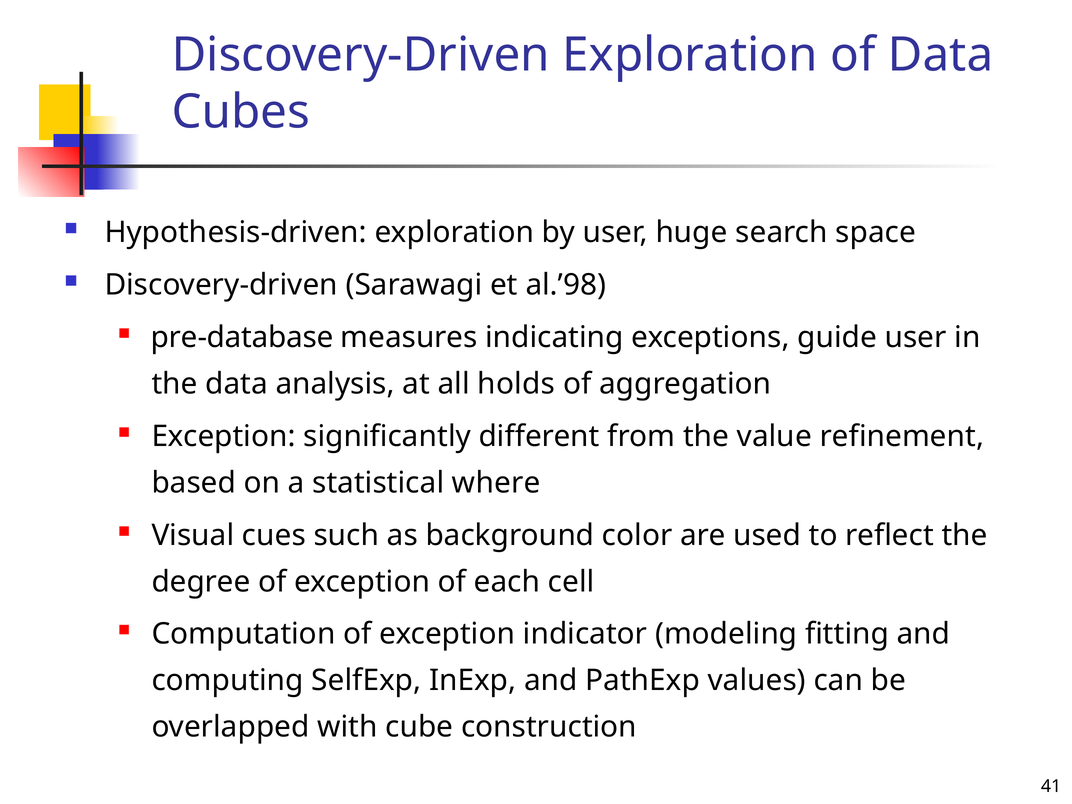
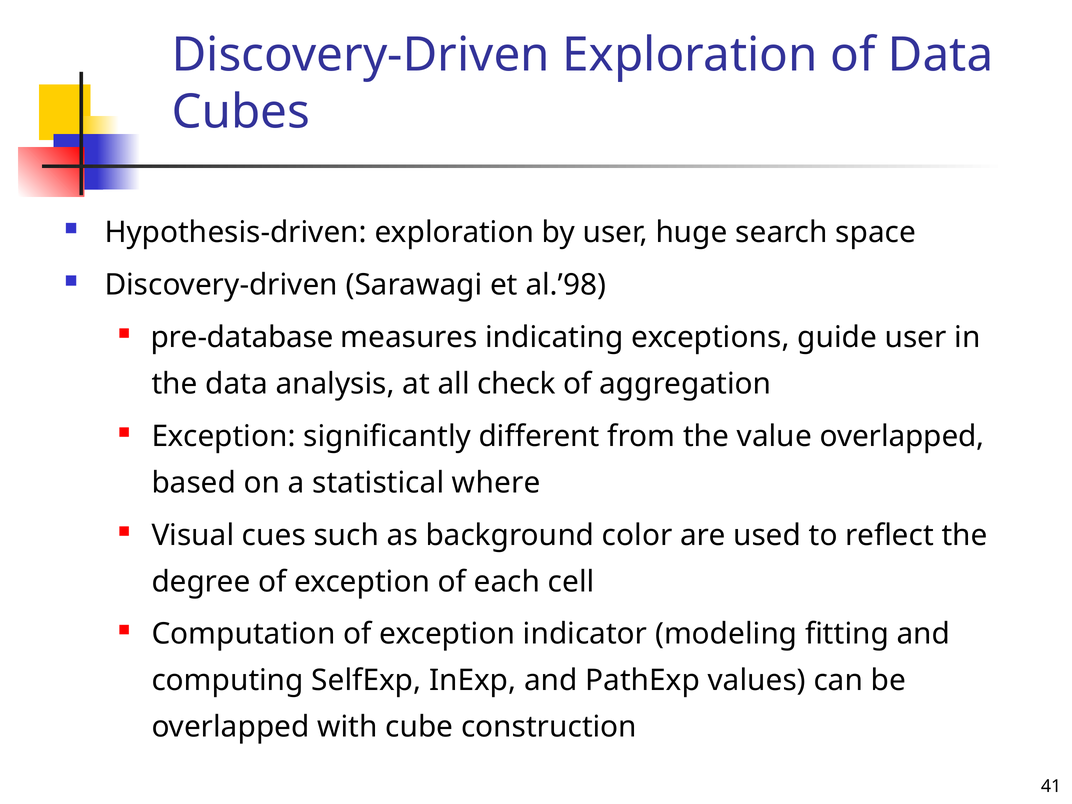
holds: holds -> check (517, 384)
value refinement: refinement -> overlapped (902, 436)
